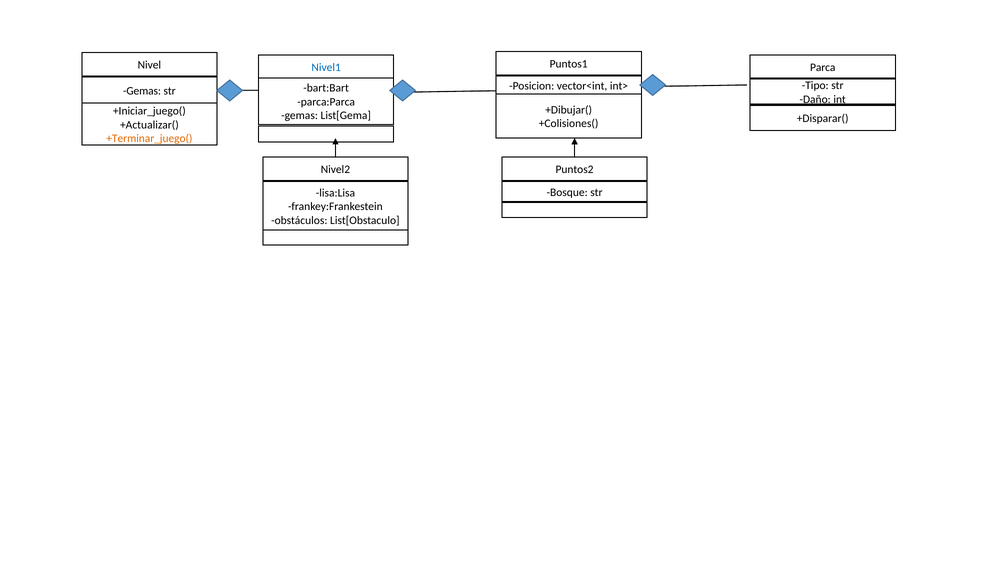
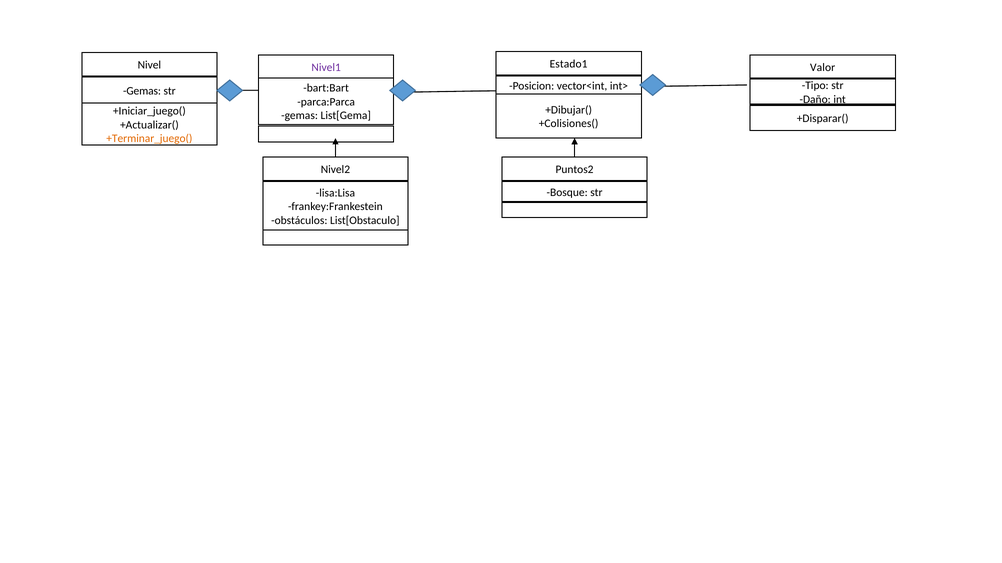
Puntos1: Puntos1 -> Estado1 (569, 64)
Nivel1 colour: blue -> purple (326, 67)
Parca: Parca -> Valor (823, 67)
